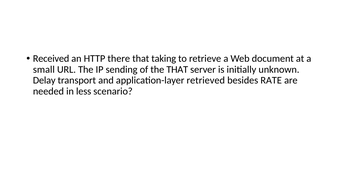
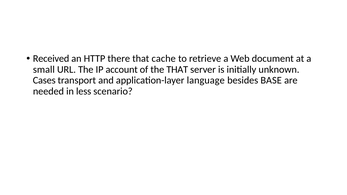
taking: taking -> cache (164, 59)
sending: sending -> account (122, 70)
Delay: Delay -> Cases (44, 80)
retrieved: retrieved -> language (206, 80)
RATE: RATE -> BASE (271, 80)
